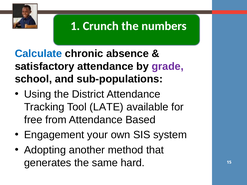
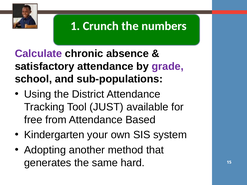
Calculate colour: blue -> purple (38, 54)
LATE: LATE -> JUST (107, 107)
Engagement: Engagement -> Kindergarten (54, 135)
